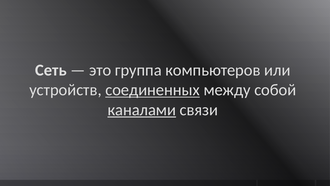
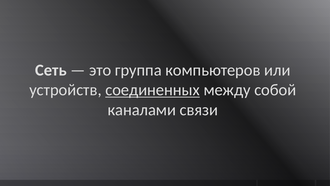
каналами underline: present -> none (142, 110)
